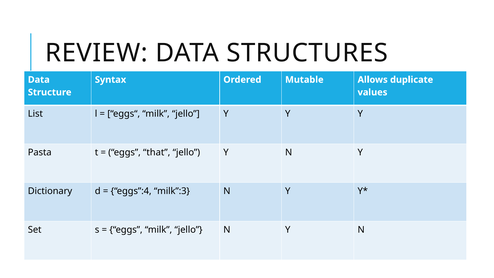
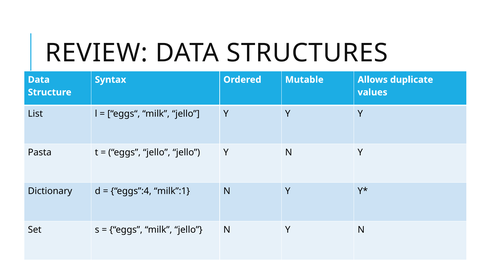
eggs that: that -> jello (157, 153)
milk”:3: milk”:3 -> milk”:1 (172, 191)
